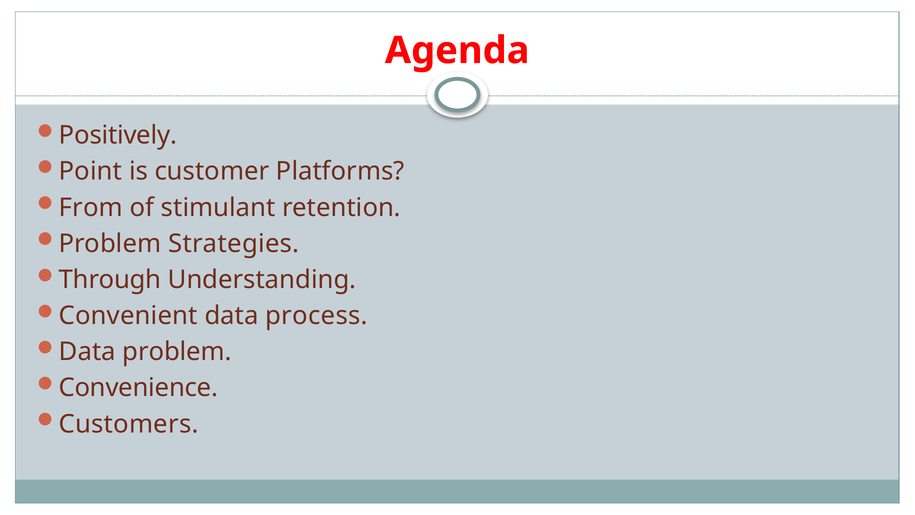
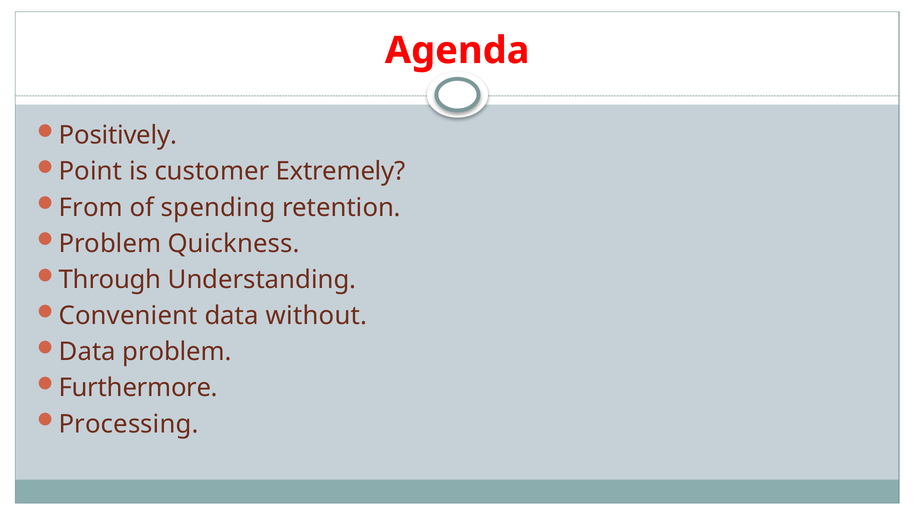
Platforms: Platforms -> Extremely (340, 171)
stimulant: stimulant -> spending (218, 207)
Strategies: Strategies -> Quickness (234, 243)
process: process -> without (316, 316)
Convenience: Convenience -> Furthermore (138, 388)
Customers: Customers -> Processing (129, 424)
